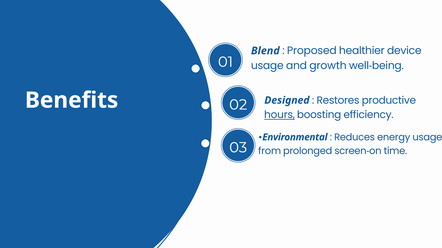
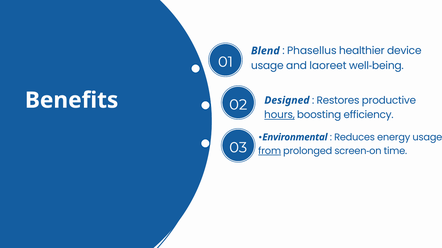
Proposed: Proposed -> Phasellus (312, 51)
growth: growth -> laoreet (328, 66)
from underline: none -> present (270, 151)
